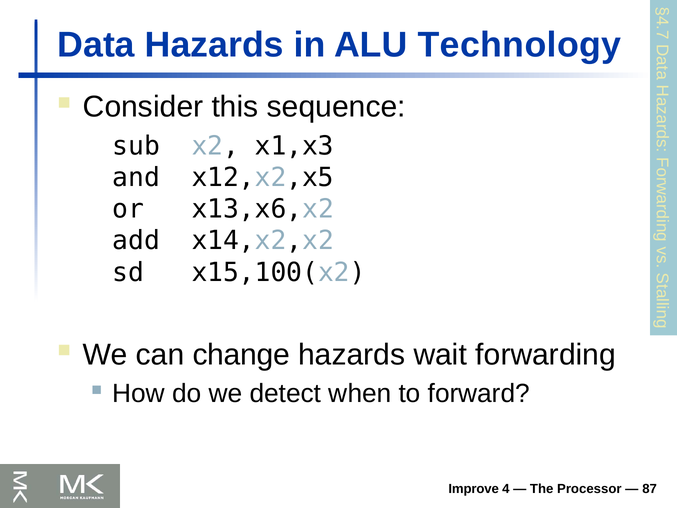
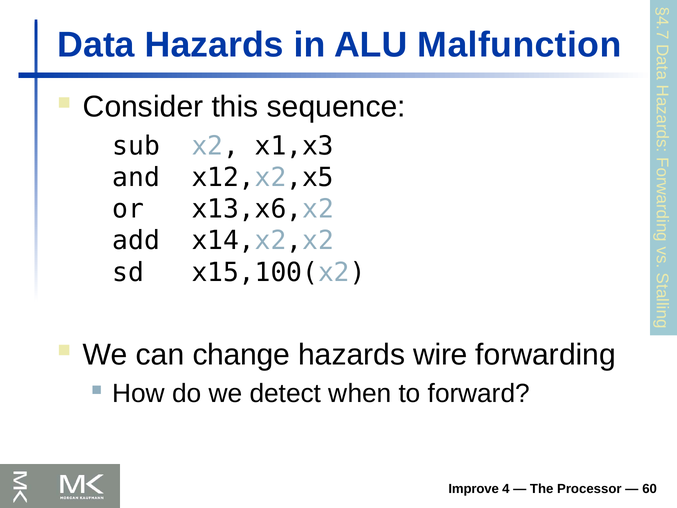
Technology: Technology -> Malfunction (519, 45)
wait: wait -> wire (440, 354)
87: 87 -> 60 (650, 489)
